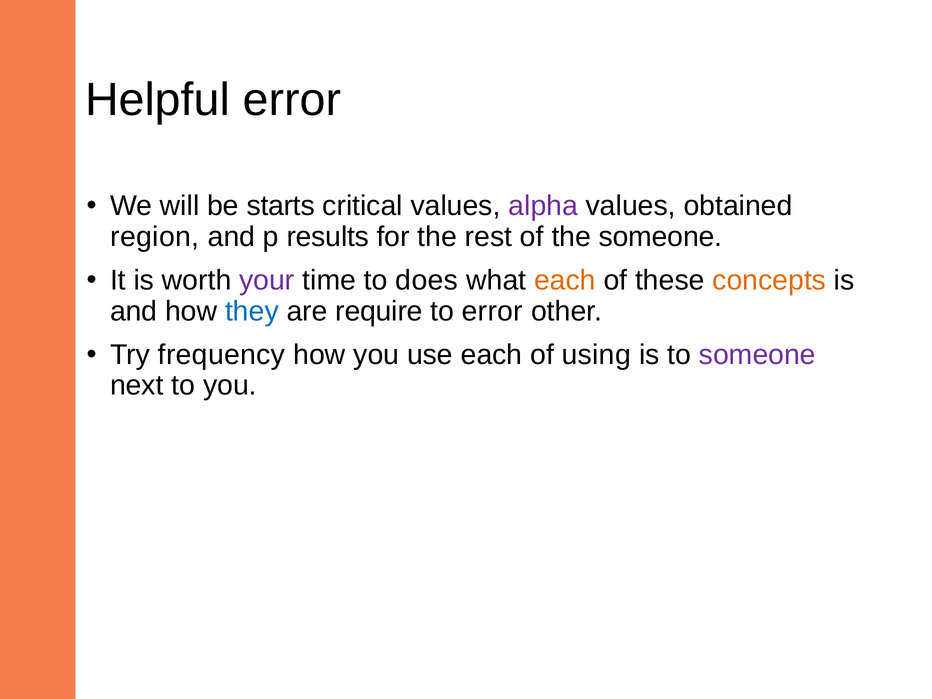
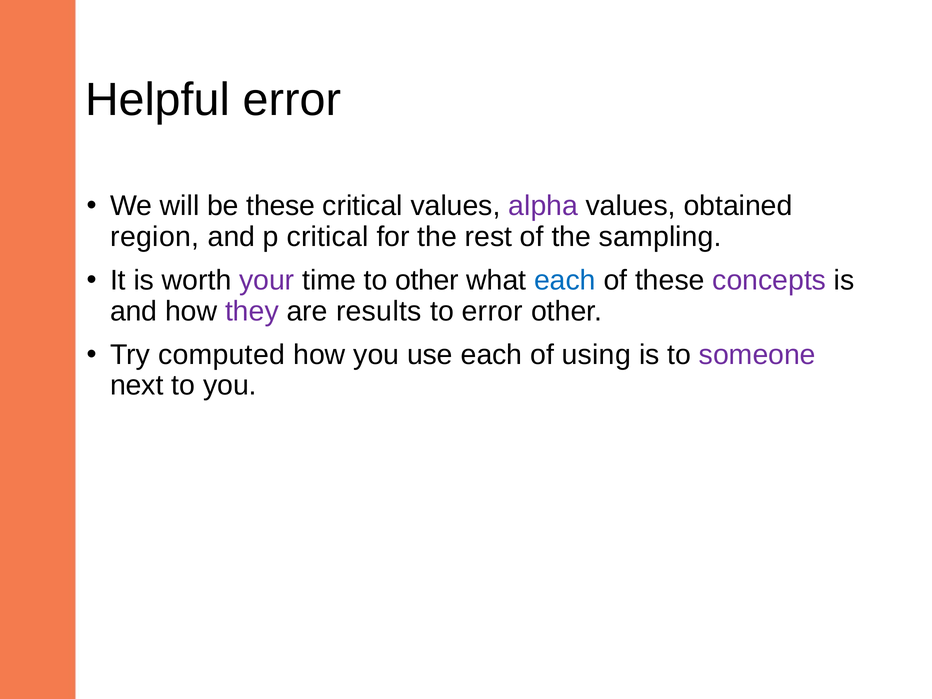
be starts: starts -> these (281, 206)
p results: results -> critical (328, 237)
the someone: someone -> sampling (660, 237)
to does: does -> other (427, 280)
each colour: orange -> blue (565, 280)
concepts colour: orange -> purple (769, 280)
they colour: blue -> purple (252, 311)
require: require -> results (379, 311)
frequency: frequency -> computed (222, 355)
